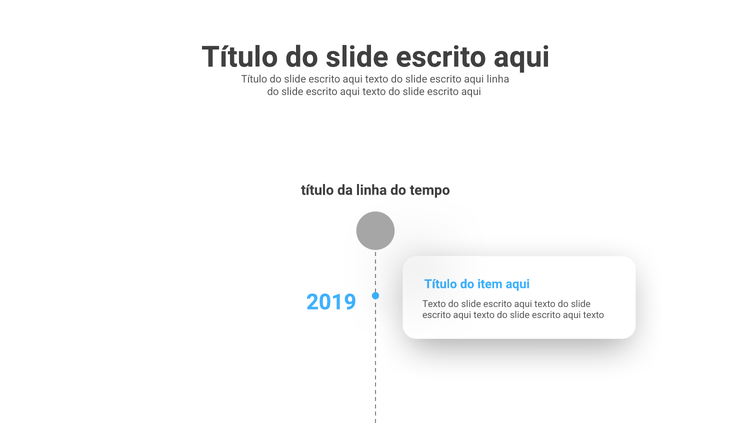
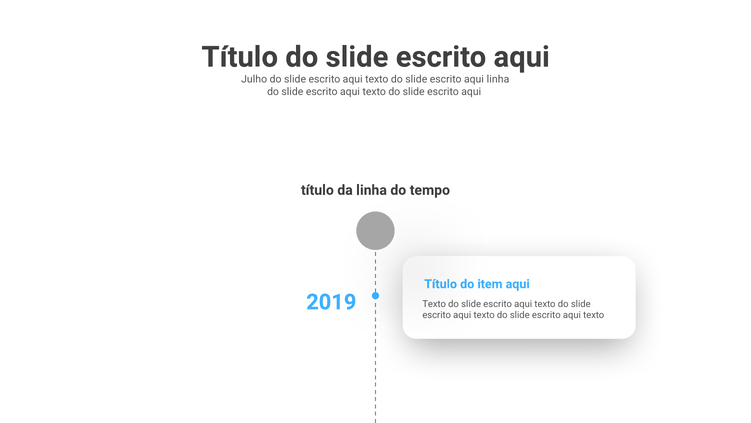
Título: Título -> Julho (254, 79)
